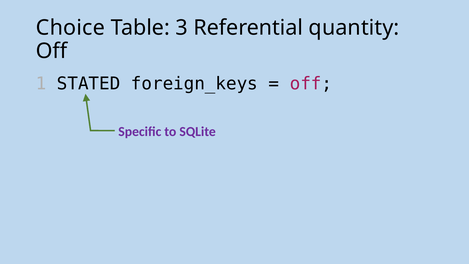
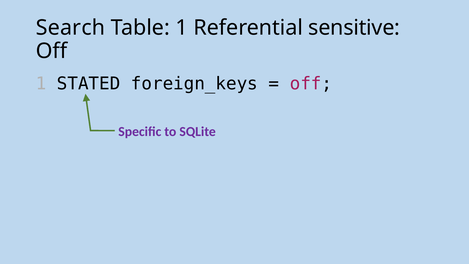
Choice: Choice -> Search (70, 28)
Table 3: 3 -> 1 (182, 28)
quantity: quantity -> sensitive (354, 28)
